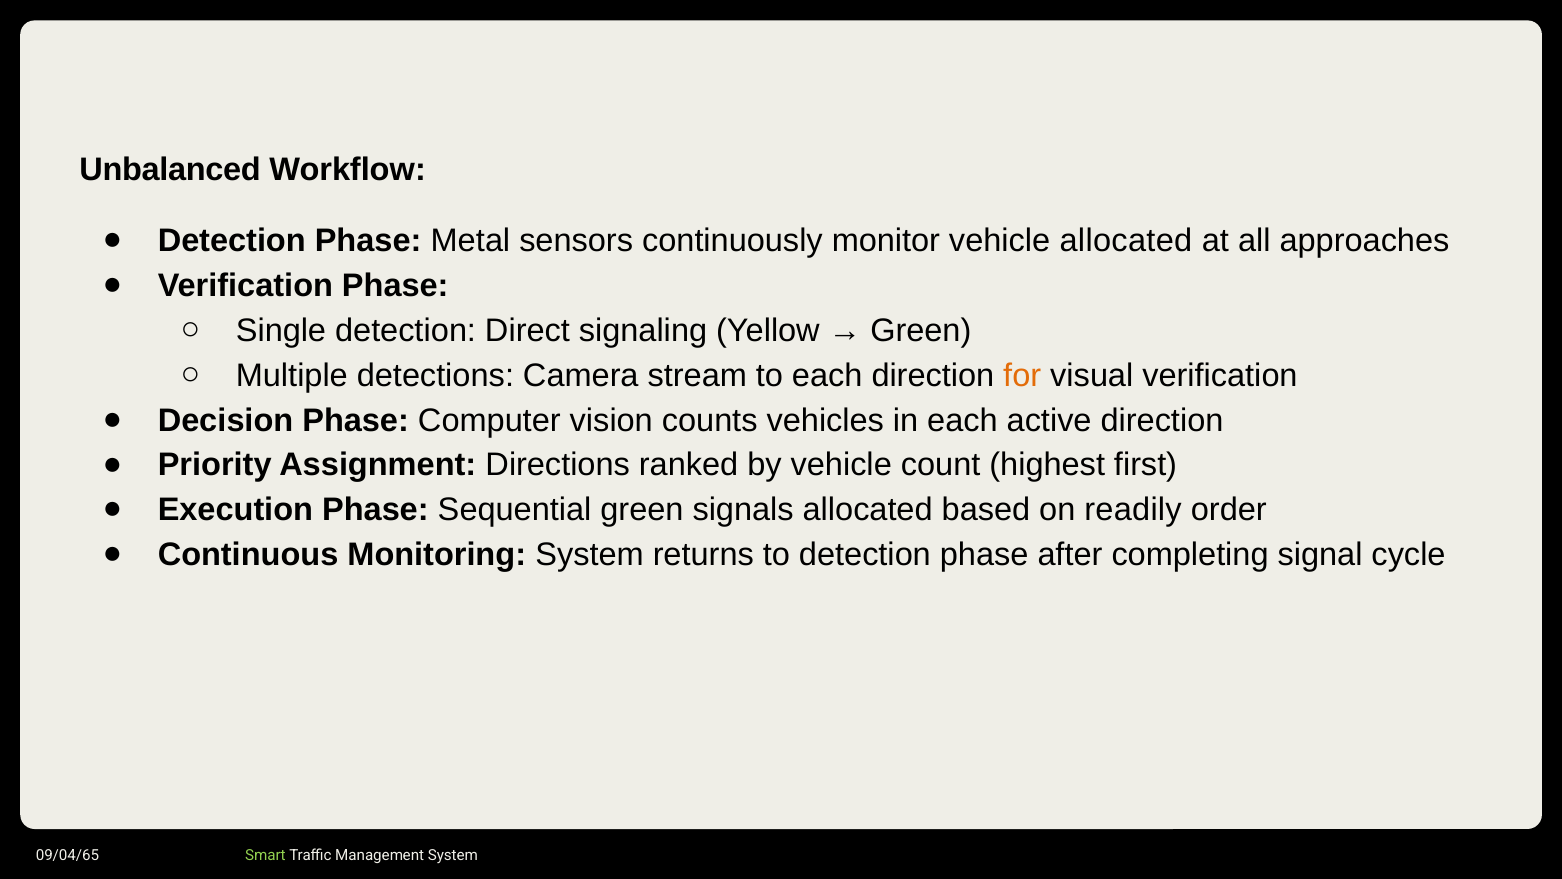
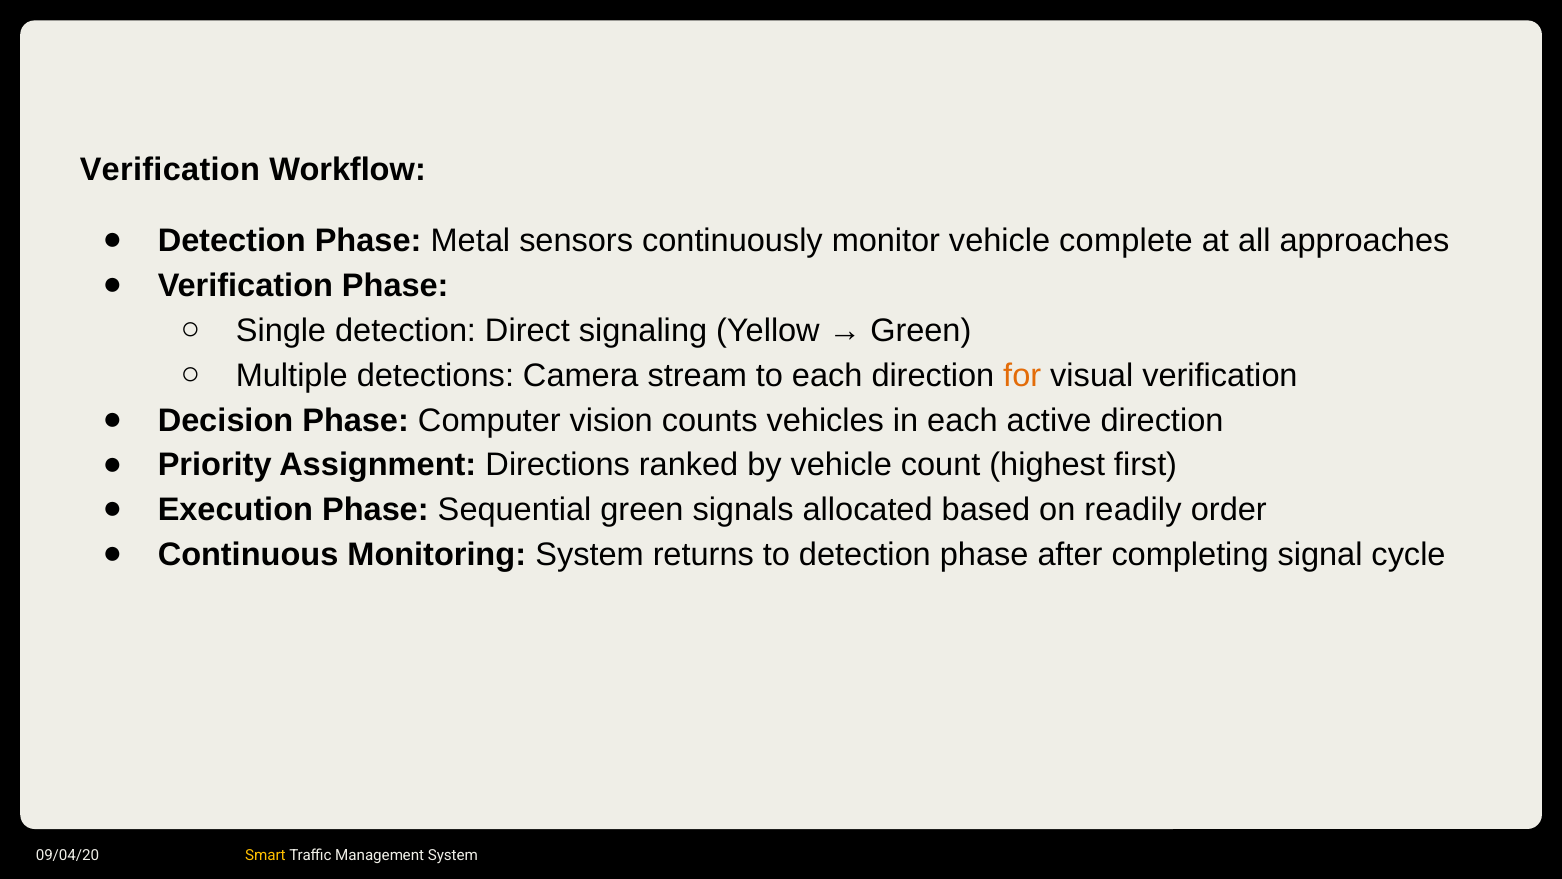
Unbalanced: Unbalanced -> Verification (170, 170)
vehicle allocated: allocated -> complete (1126, 241)
09/04/65: 09/04/65 -> 09/04/20 (67, 855)
Smart colour: light green -> yellow (265, 855)
